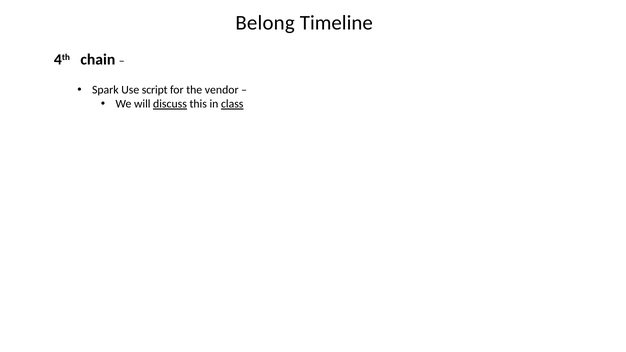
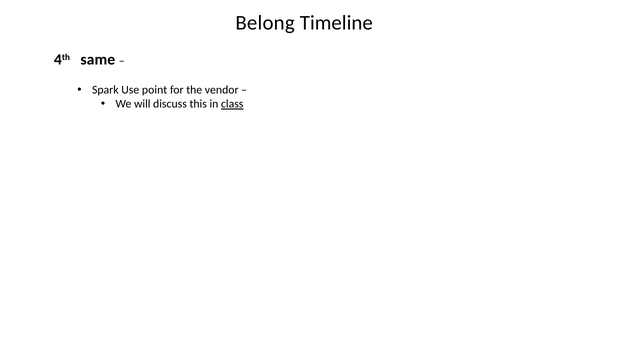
chain: chain -> same (98, 60)
script: script -> point (155, 90)
discuss underline: present -> none (170, 104)
